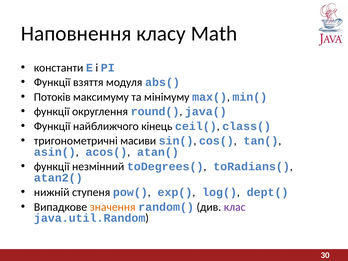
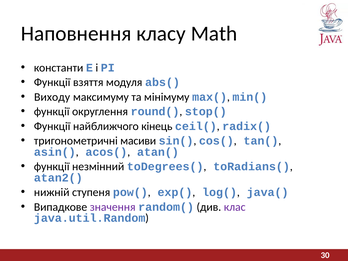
Потоків: Потоків -> Виходу (52, 97)
java(: java( -> stop( (206, 112)
class(: class( -> radix( (247, 126)
dept(: dept( -> java( (268, 192)
значення colour: orange -> purple (113, 207)
